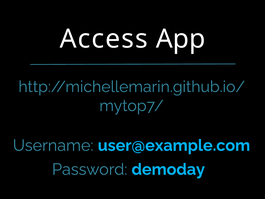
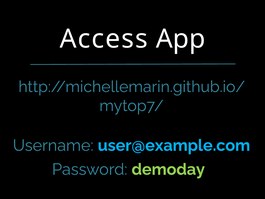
demoday colour: light blue -> light green (168, 169)
